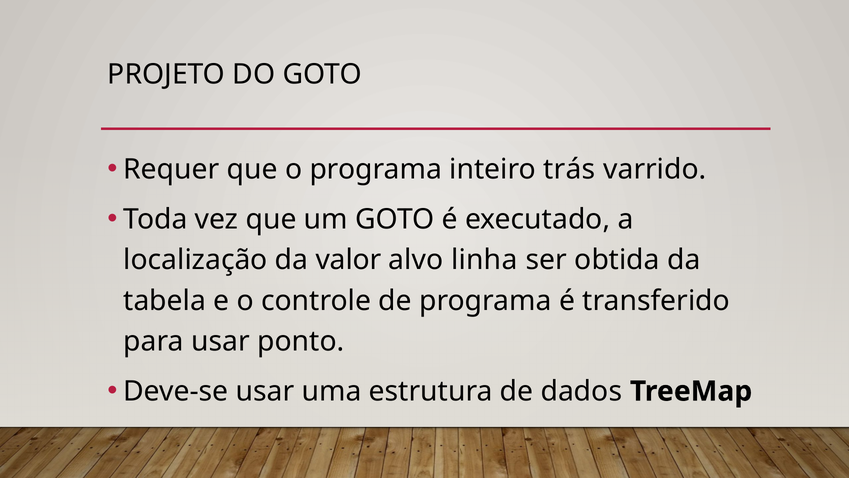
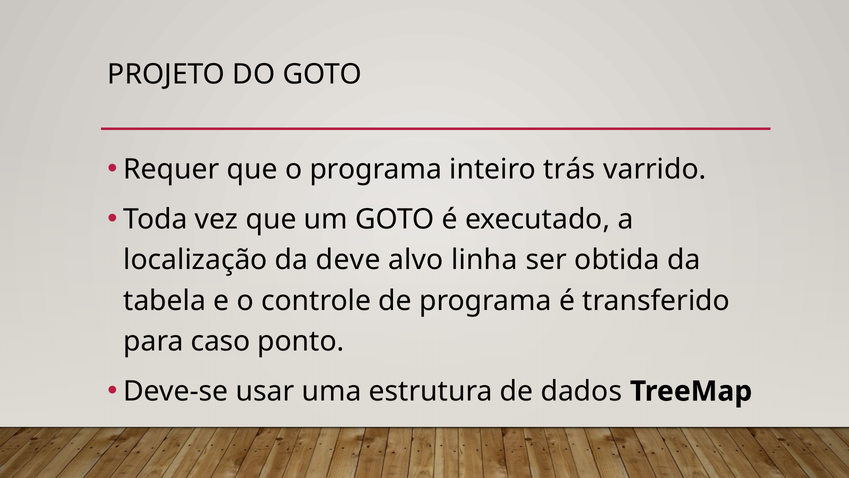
valor: valor -> deve (348, 260)
para usar: usar -> caso (221, 341)
